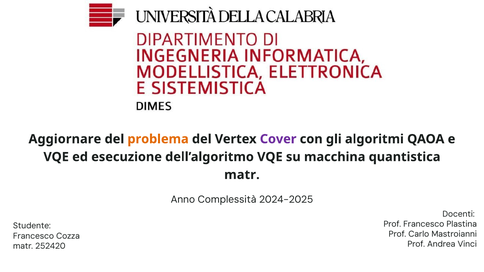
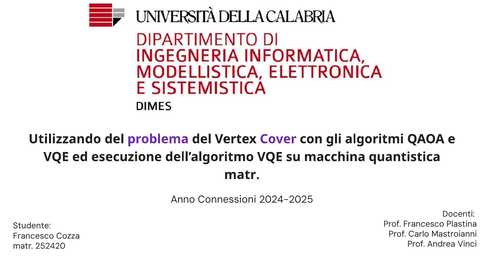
Aggiornare: Aggiornare -> Utilizzando (65, 139)
problema colour: orange -> purple (158, 139)
Complessità: Complessità -> Connessioni (227, 200)
